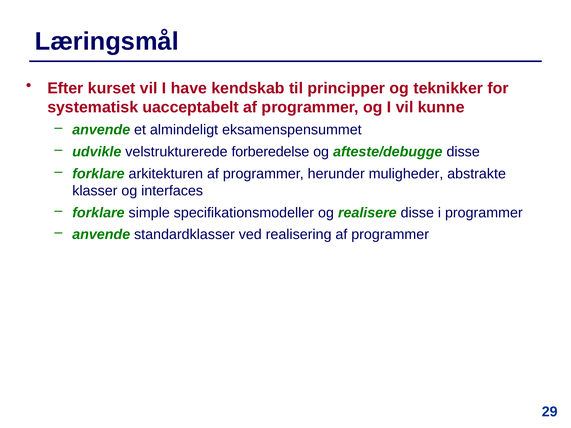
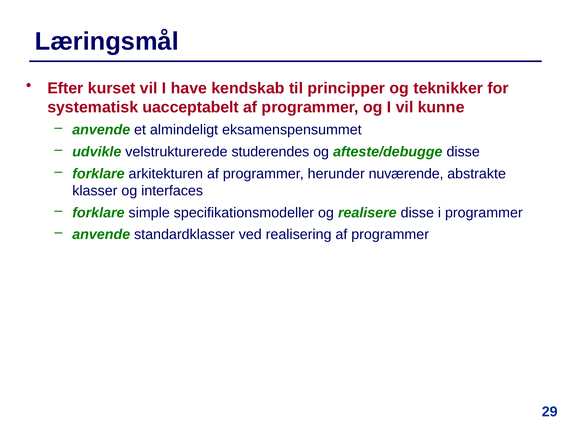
forberedelse: forberedelse -> studerendes (270, 152)
muligheder: muligheder -> nuværende (406, 174)
